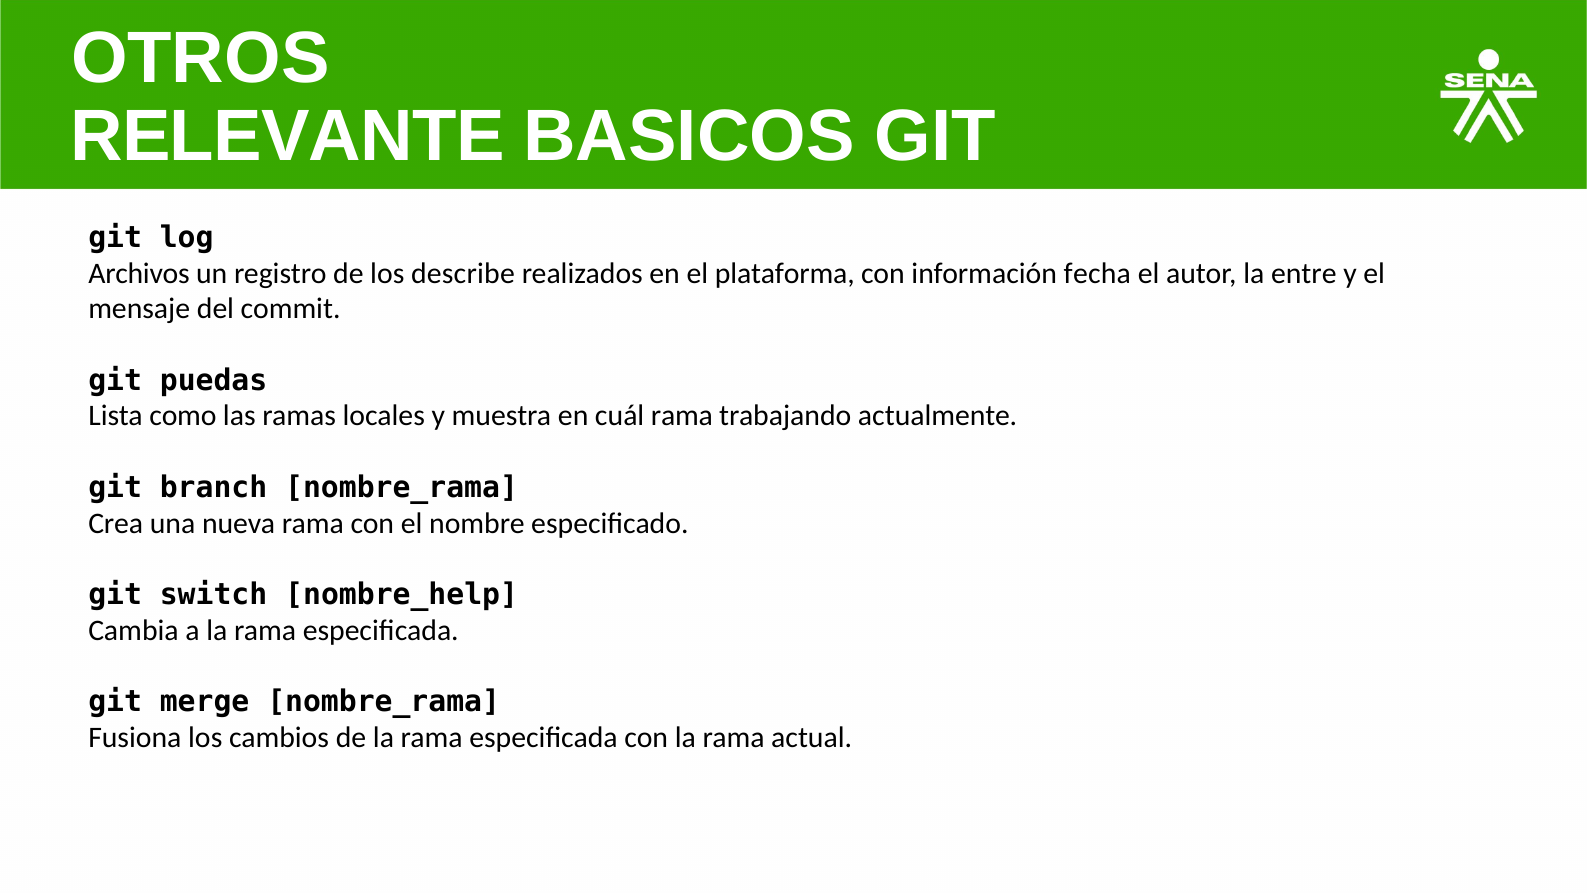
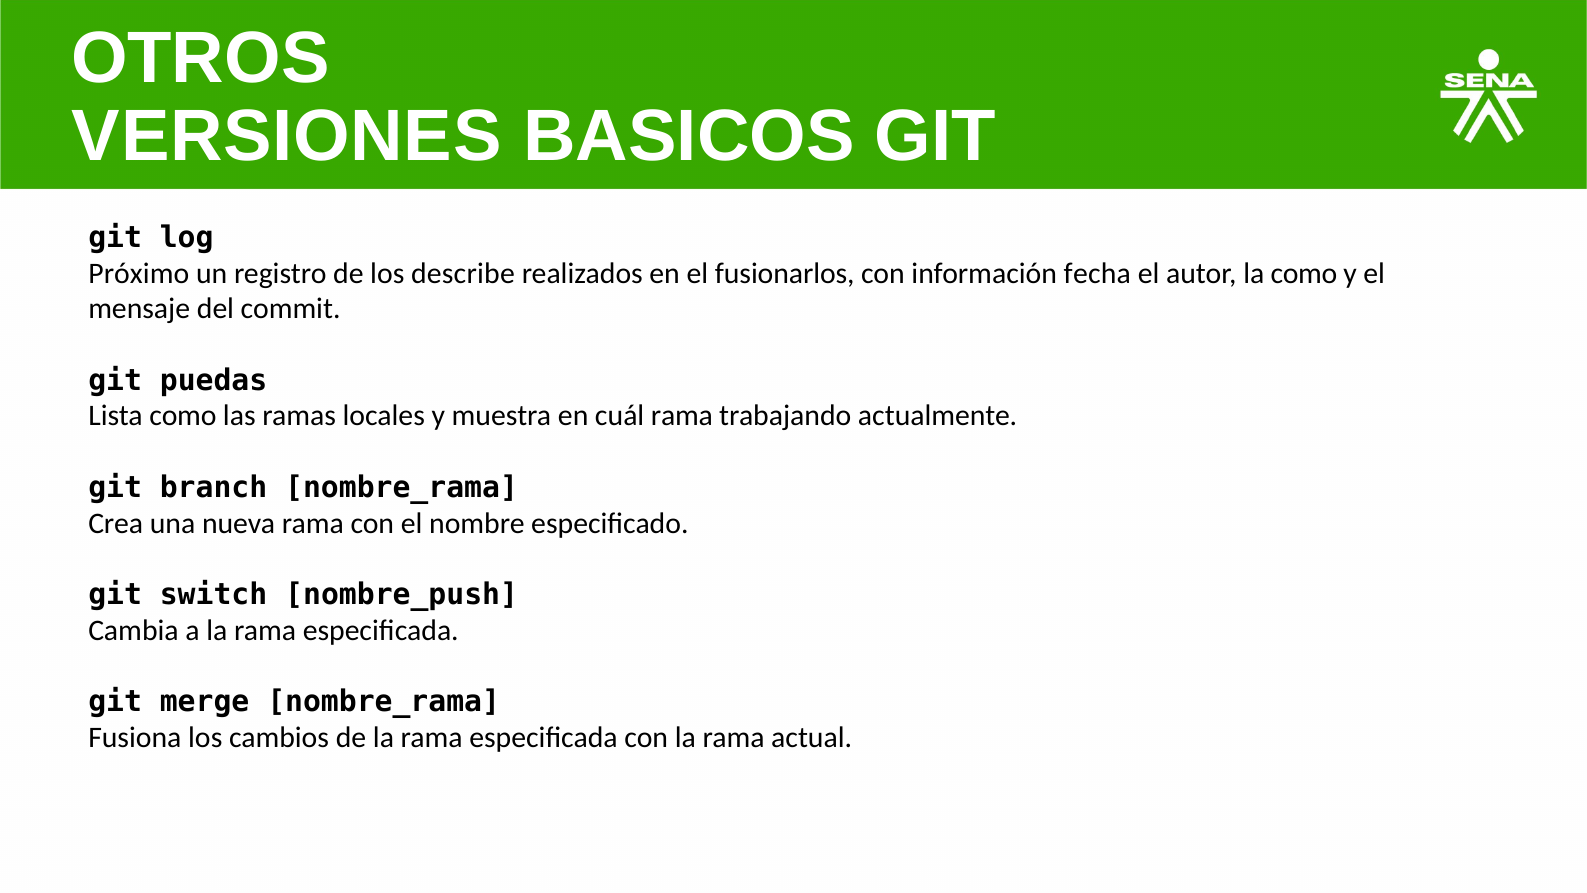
RELEVANTE: RELEVANTE -> VERSIONES (287, 137)
Archivos: Archivos -> Próximo (139, 273)
plataforma: plataforma -> fusionarlos (785, 273)
la entre: entre -> como (1304, 273)
nombre_help: nombre_help -> nombre_push (402, 595)
